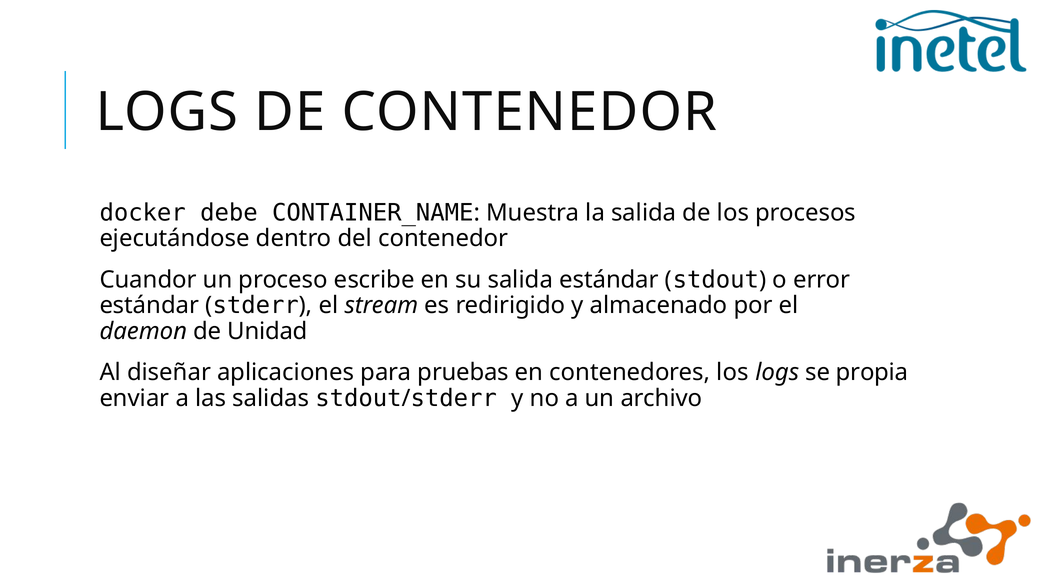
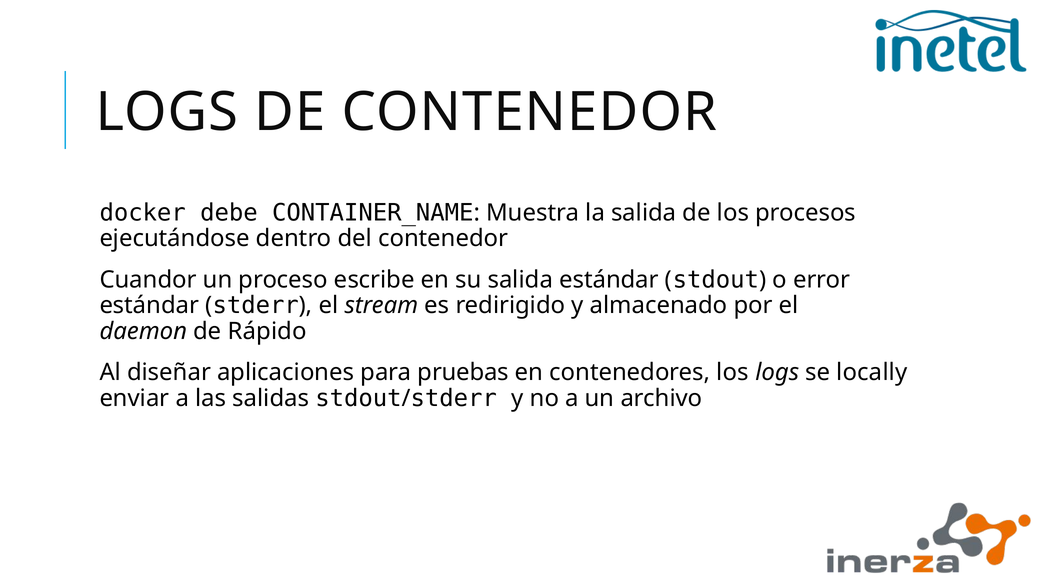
Unidad: Unidad -> Rápido (267, 331)
propia: propia -> locally (872, 372)
